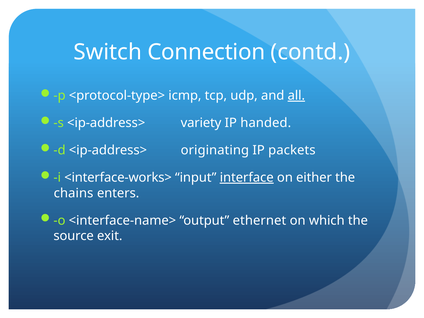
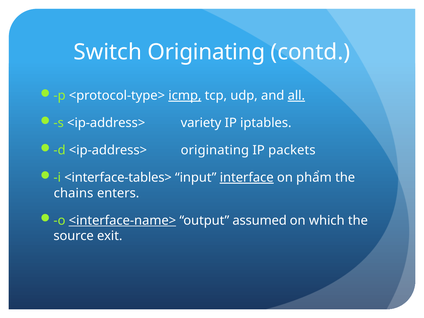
Switch Connection: Connection -> Originating (206, 52)
icmp underline: none -> present (185, 96)
handed: handed -> iptables (266, 123)
<interface-works>: <interface-works> -> <interface-tables> (118, 178)
either: either -> phẩm (314, 178)
<interface-name> underline: none -> present (122, 220)
ethernet: ethernet -> assumed (260, 220)
